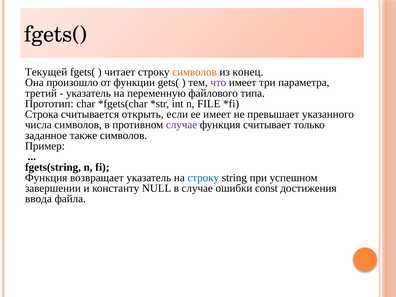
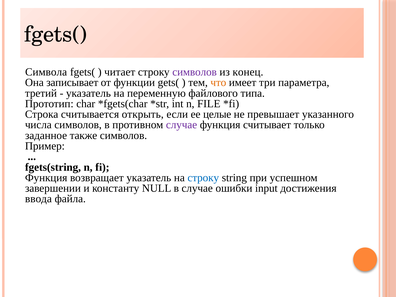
Текущей: Текущей -> Символа (46, 72)
символов colour: orange -> purple (195, 72)
произошло: произошло -> записывает (72, 83)
что colour: purple -> orange (218, 83)
ее имеет: имеет -> целые (217, 114)
const: const -> input (266, 188)
